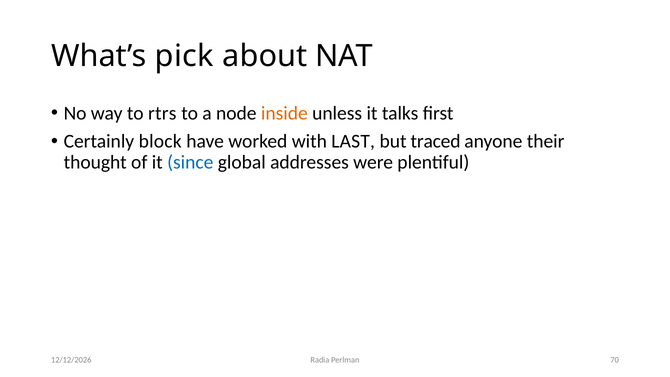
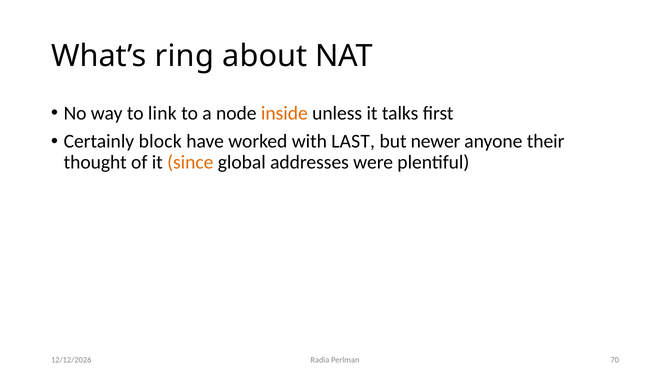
pick: pick -> ring (184, 56)
rtrs: rtrs -> link (162, 113)
traced: traced -> newer (436, 141)
since colour: blue -> orange (190, 162)
